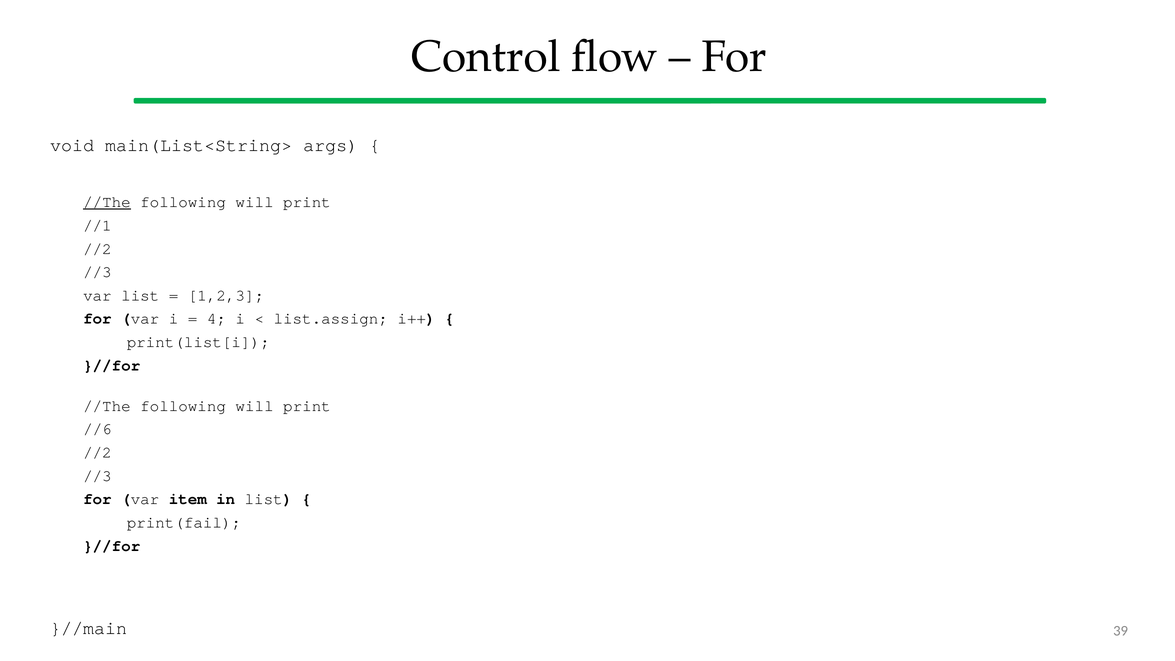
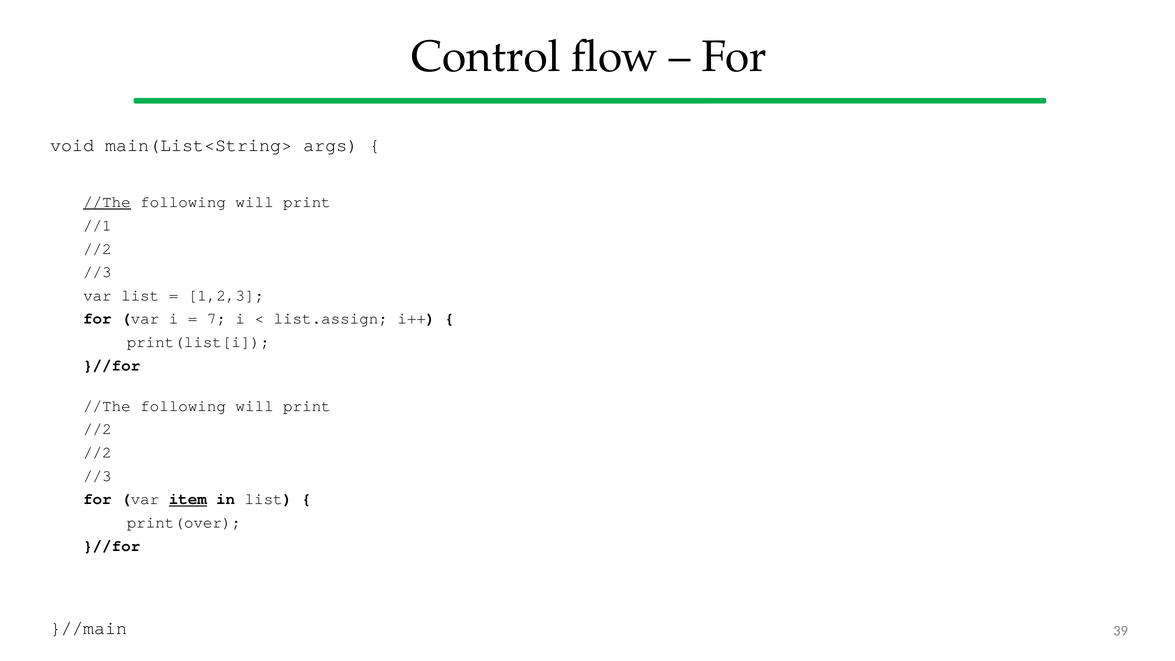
4: 4 -> 7 (216, 319)
//6: //6 -> //2 (97, 429)
item underline: none -> present (188, 499)
print(fail: print(fail -> print(over (184, 522)
